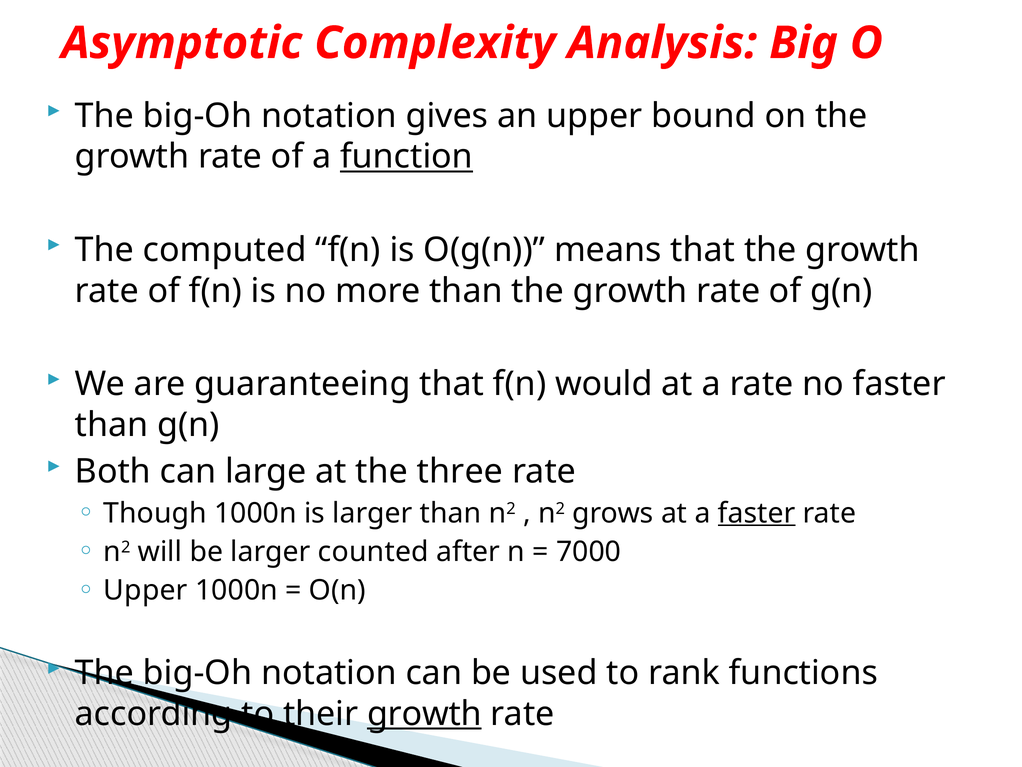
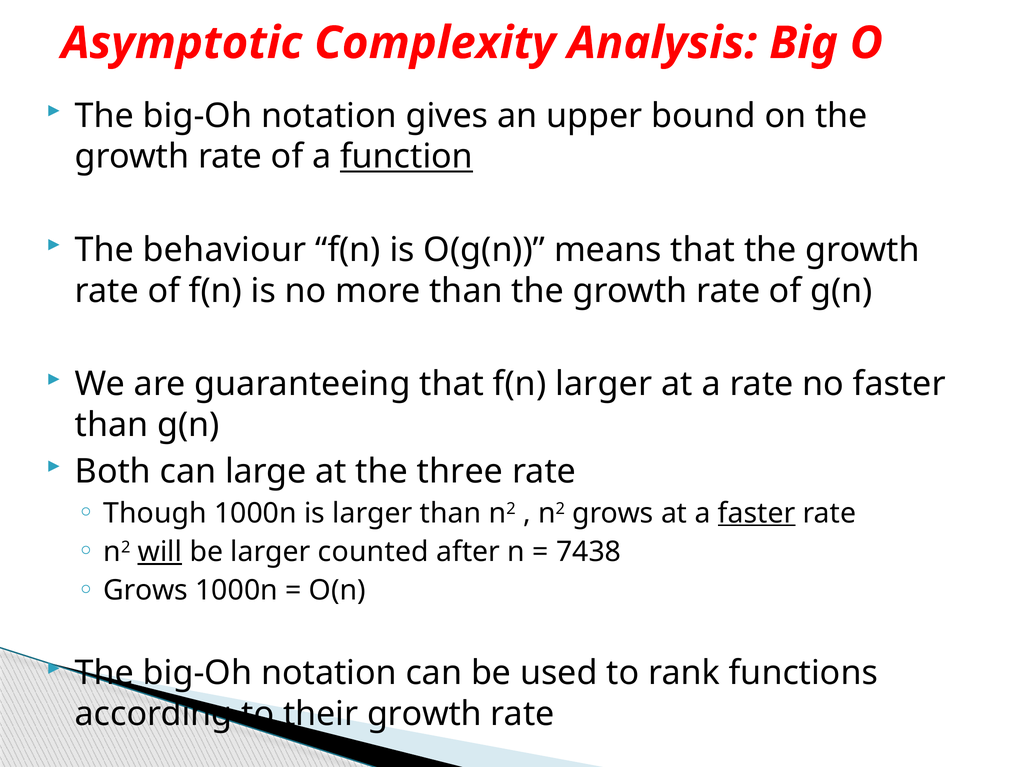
computed: computed -> behaviour (225, 250)
f(n would: would -> larger (604, 384)
will underline: none -> present (160, 552)
7000: 7000 -> 7438 (589, 552)
Upper: Upper -> Grows (146, 590)
growth underline: present -> none (424, 713)
